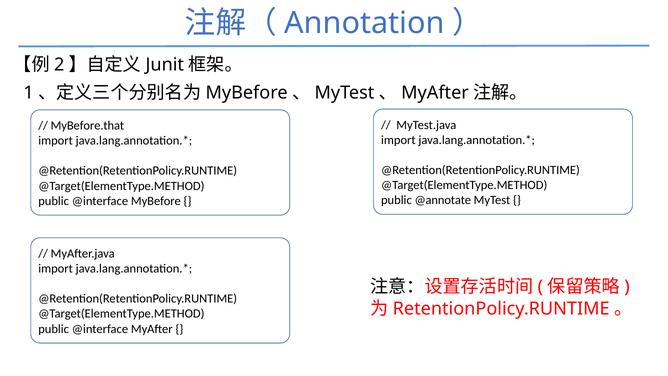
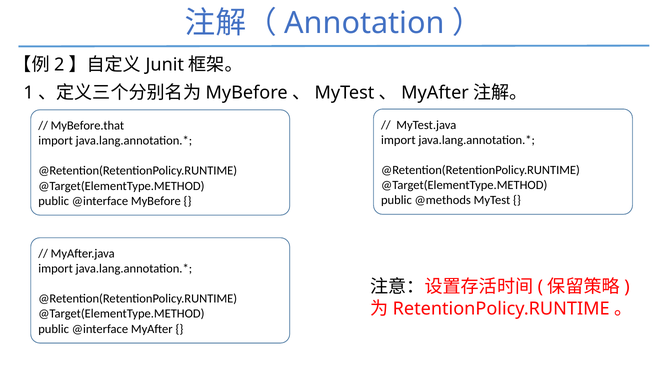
@annotate: @annotate -> @methods (443, 200)
